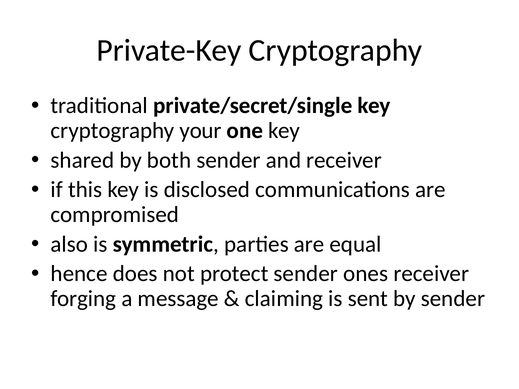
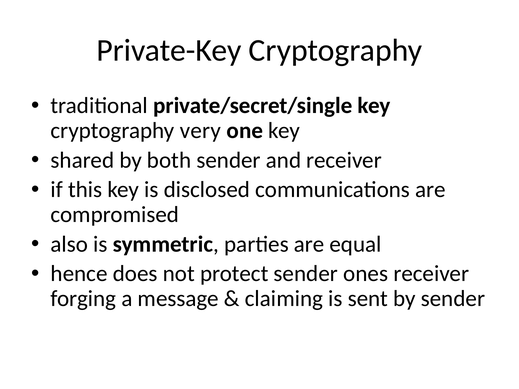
your: your -> very (200, 131)
